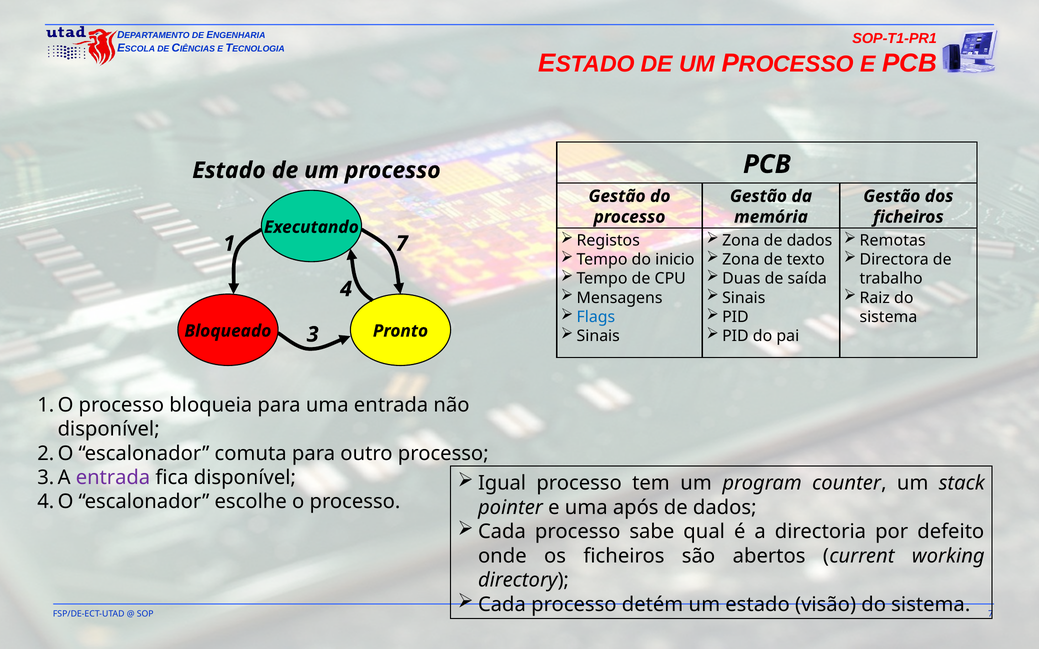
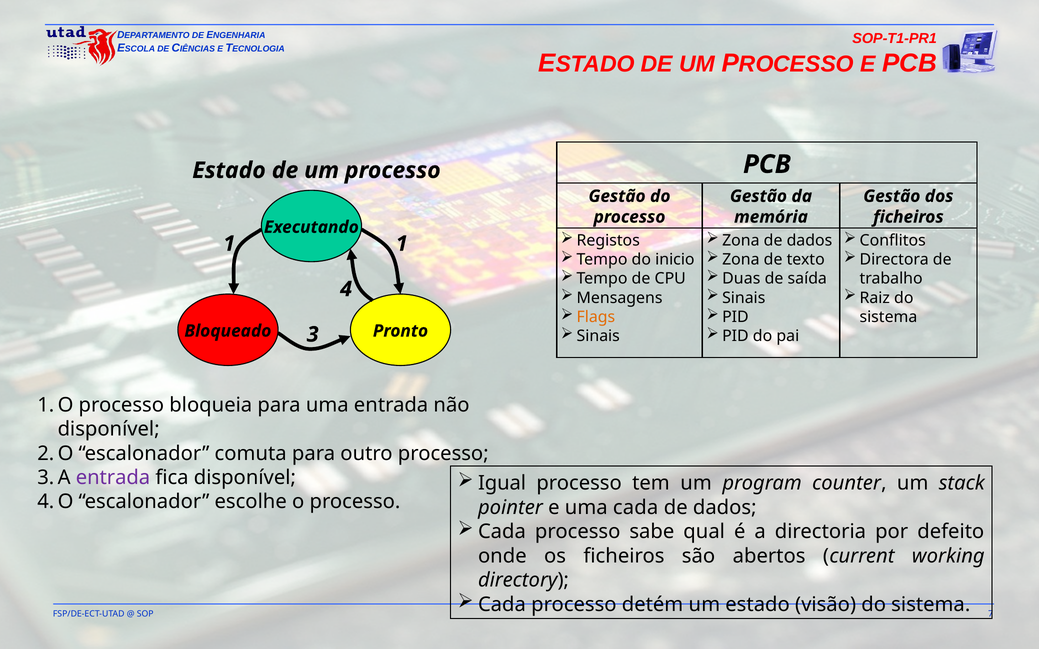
Remotas: Remotas -> Conflitos (893, 241)
1 7: 7 -> 1 (402, 244)
Flags colour: blue -> orange (596, 317)
uma após: após -> cada (636, 508)
